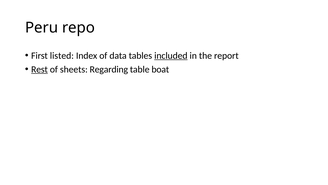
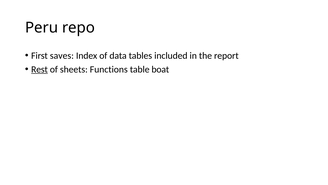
listed: listed -> saves (62, 55)
included underline: present -> none (171, 55)
Regarding: Regarding -> Functions (109, 69)
